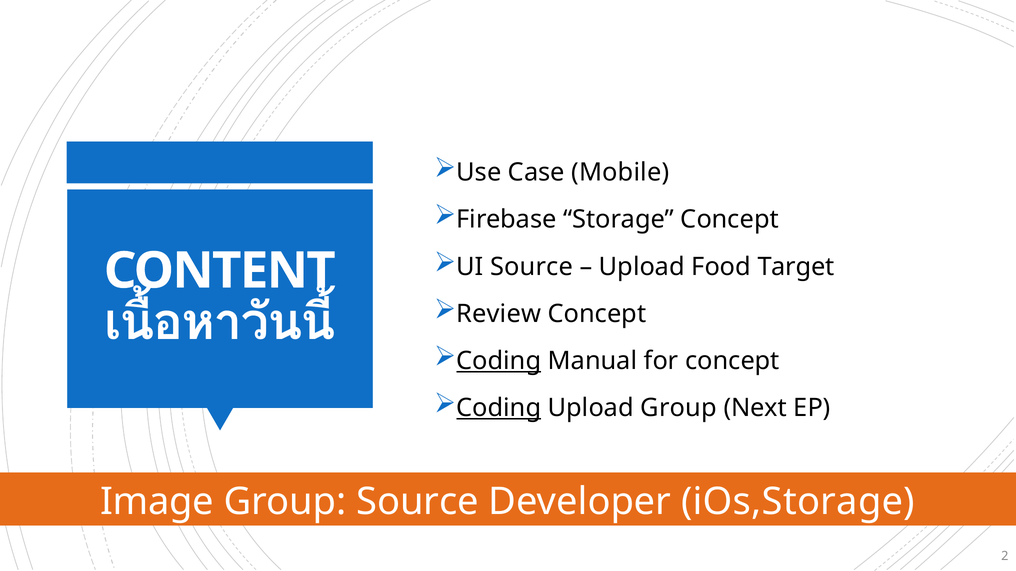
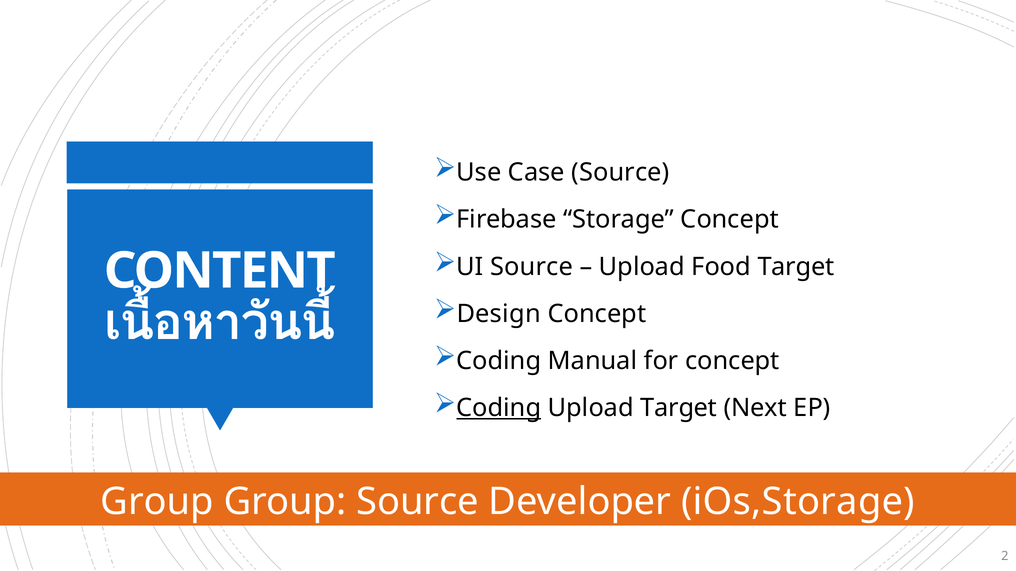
Case Mobile: Mobile -> Source (620, 173)
Review: Review -> Design (499, 314)
Coding underline: present -> none (499, 361)
Upload Group: Group -> Target (679, 408)
Image: Image -> Group (157, 502)
